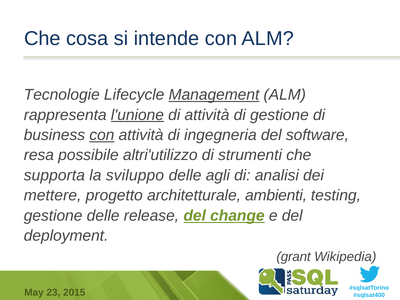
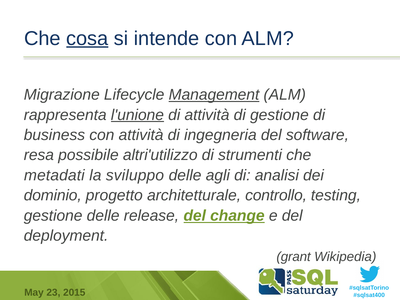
cosa underline: none -> present (87, 38)
Tecnologie: Tecnologie -> Migrazione (62, 95)
con underline: present -> none (102, 135)
supporta: supporta -> metadati (54, 175)
mettere: mettere -> dominio (53, 196)
ambienti: ambienti -> controllo (276, 196)
